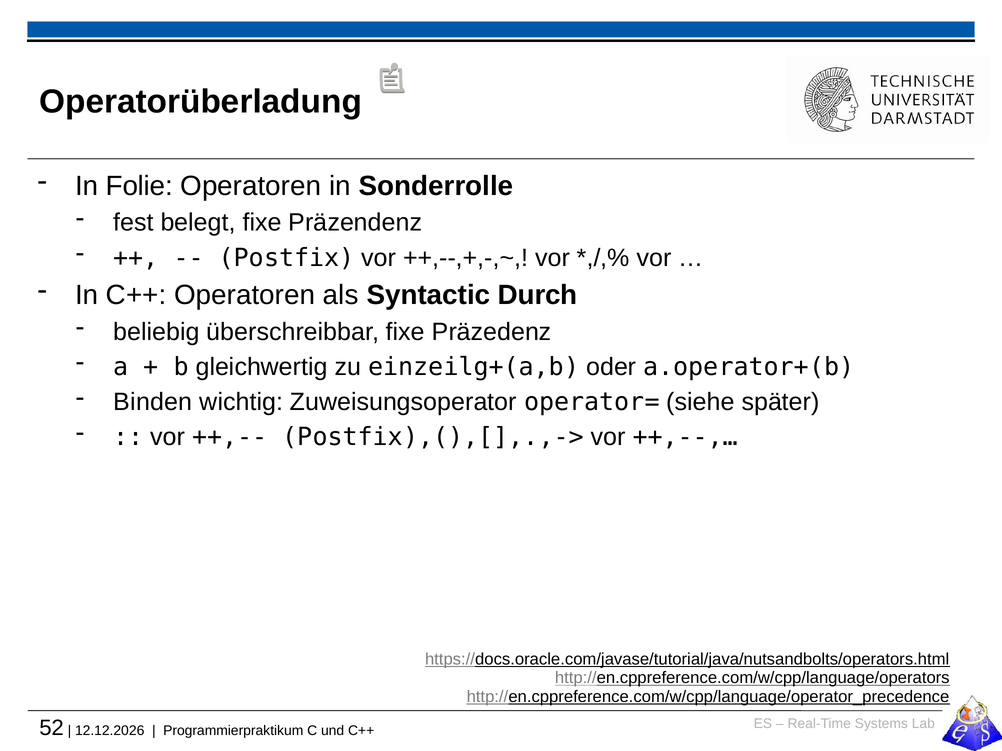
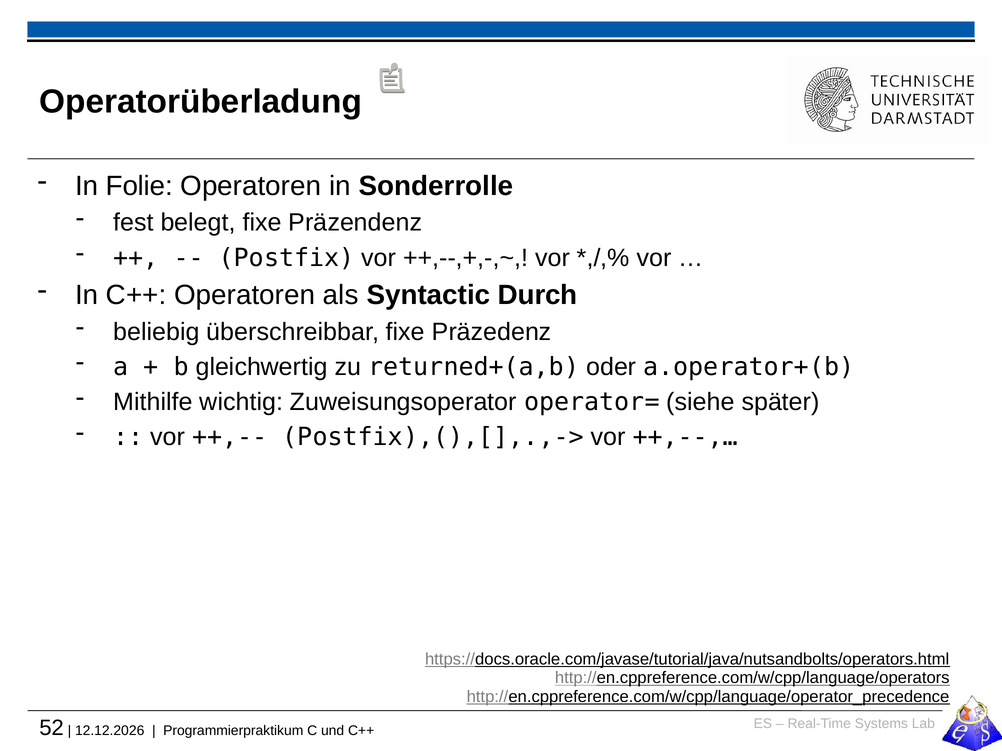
einzeilg+(a,b: einzeilg+(a,b -> returned+(a,b (474, 367)
Binden: Binden -> Mithilfe (153, 402)
